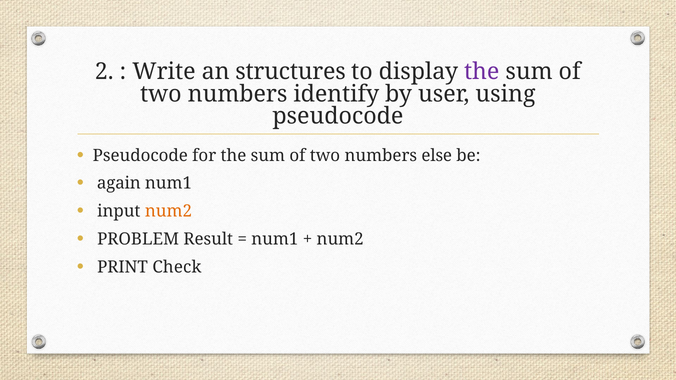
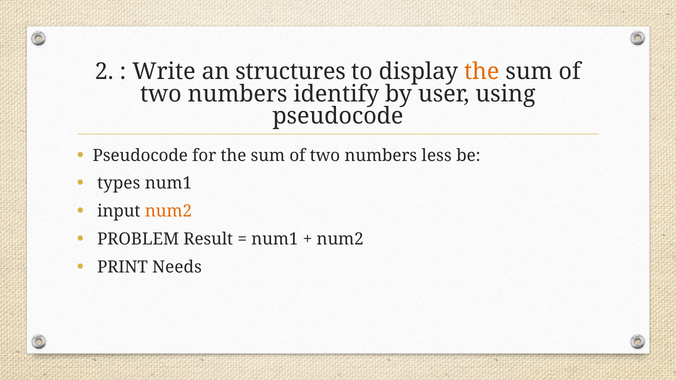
the colour: purple -> orange (482, 72)
else: else -> less (437, 156)
again: again -> types (119, 184)
Check: Check -> Needs (177, 267)
